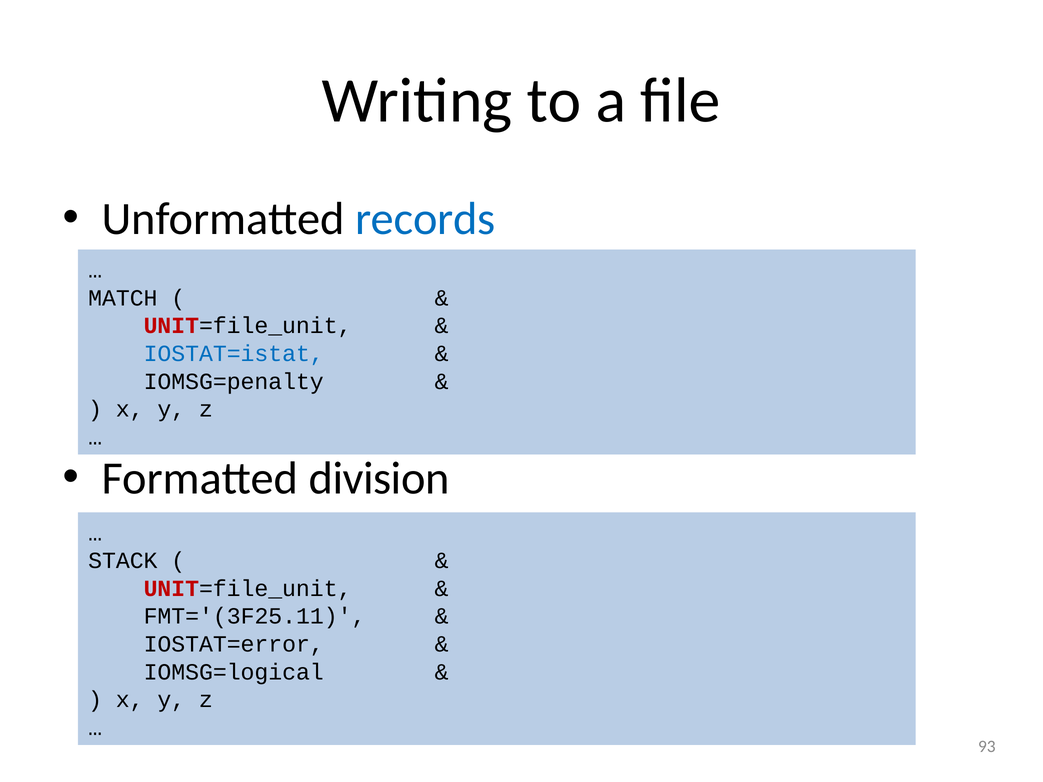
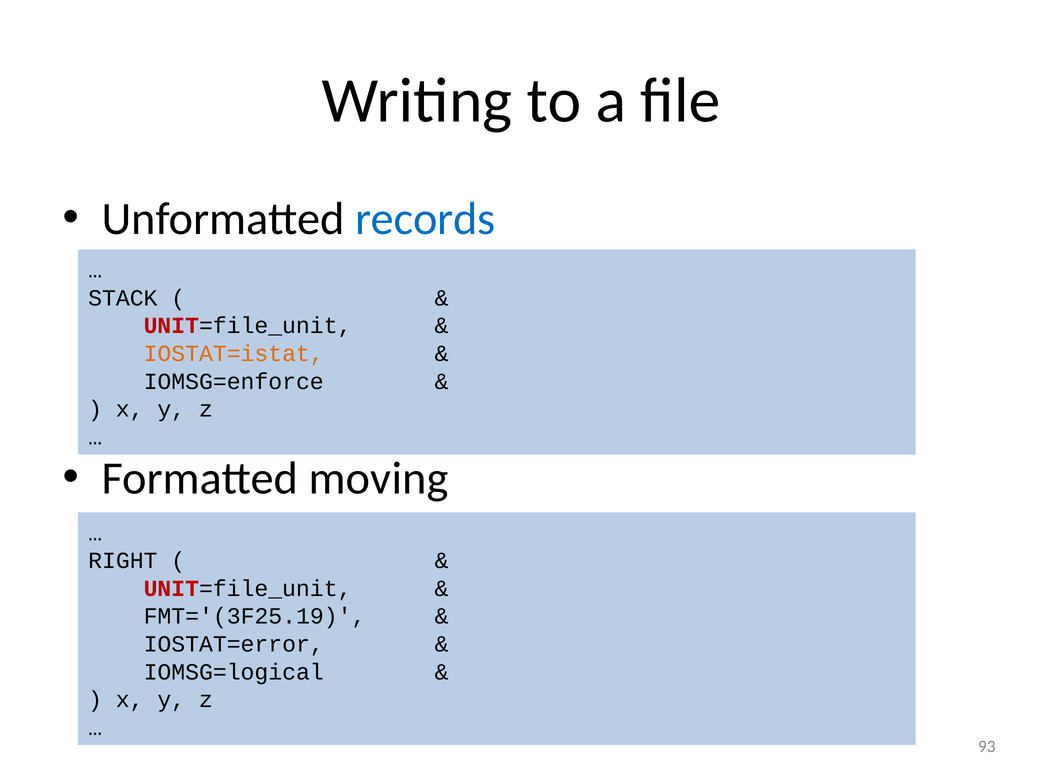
MATCH: MATCH -> STACK (123, 298)
IOSTAT=istat colour: blue -> orange (234, 354)
IOMSG=penalty: IOMSG=penalty -> IOMSG=enforce (234, 382)
division: division -> moving (379, 478)
STACK: STACK -> RIGHT (123, 561)
FMT='(3F25.11: FMT='(3F25.11 -> FMT='(3F25.19 (255, 617)
